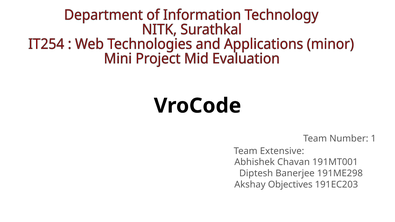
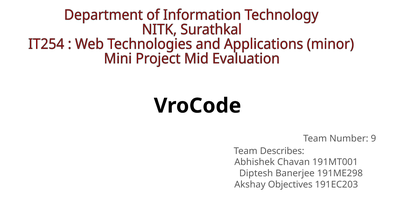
1: 1 -> 9 (373, 139)
Extensive: Extensive -> Describes (282, 151)
